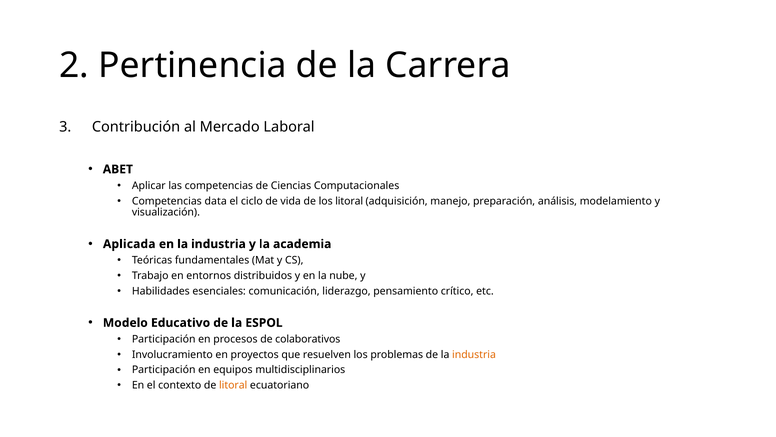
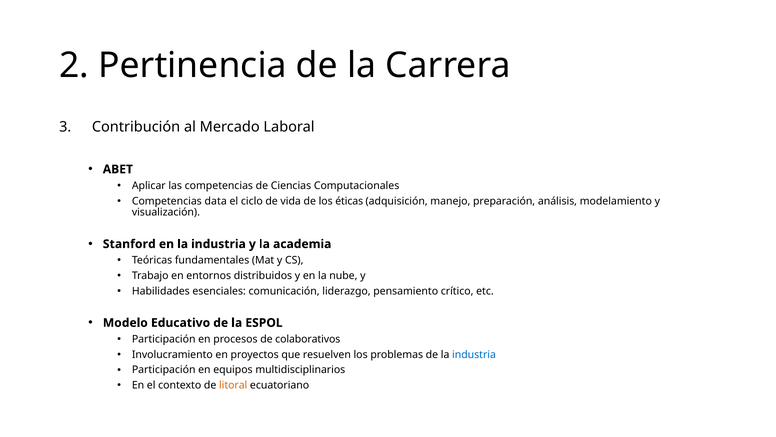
los litoral: litoral -> éticas (349, 201)
Aplicada: Aplicada -> Stanford (129, 244)
industria colour: orange -> blue (474, 354)
